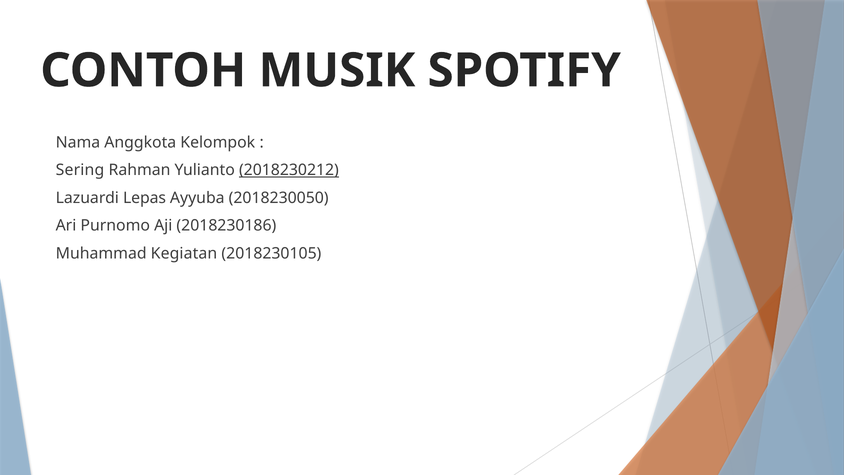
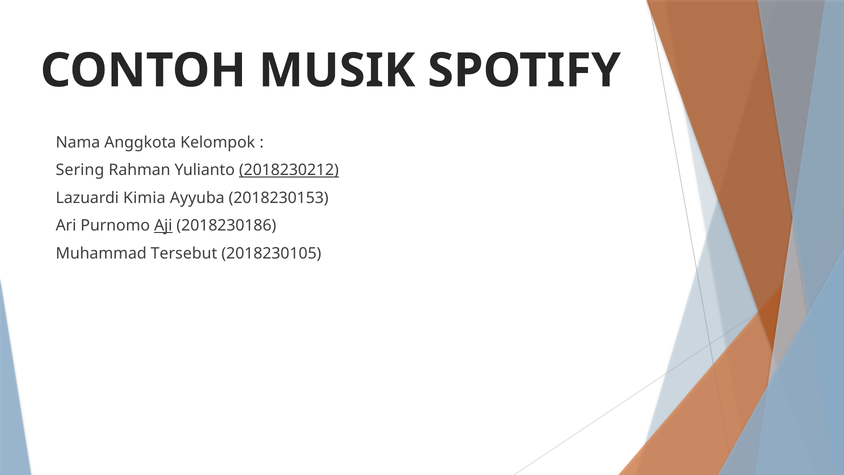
Lepas: Lepas -> Kimia (144, 198)
2018230050: 2018230050 -> 2018230153 (279, 198)
Aji underline: none -> present (163, 226)
Kegiatan: Kegiatan -> Tersebut (184, 253)
